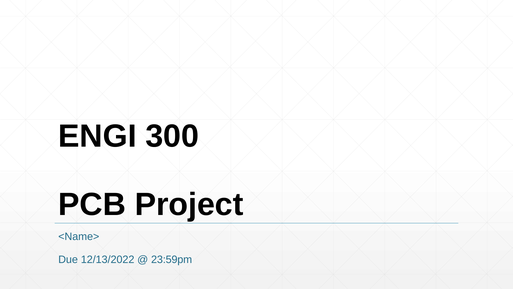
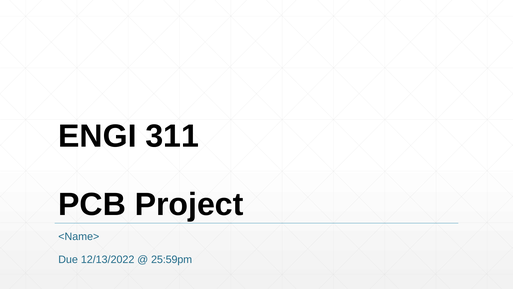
300: 300 -> 311 (172, 136)
23:59pm: 23:59pm -> 25:59pm (172, 259)
